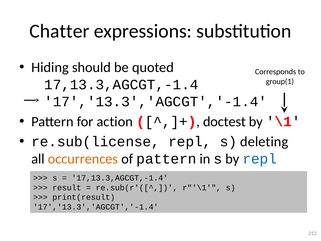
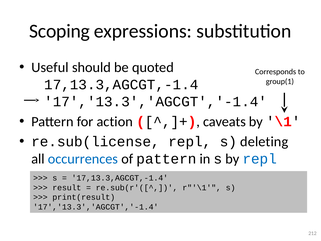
Chatter: Chatter -> Scoping (60, 31)
Hiding: Hiding -> Useful (50, 67)
doctest: doctest -> caveats (224, 122)
occurrences colour: orange -> blue (83, 159)
